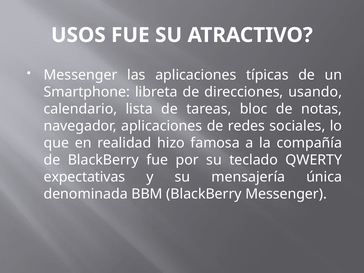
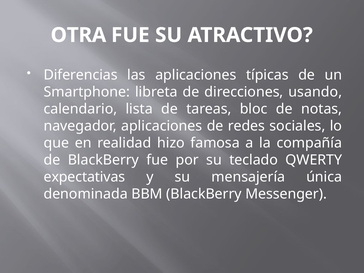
USOS: USOS -> OTRA (78, 35)
Messenger: Messenger -> Diferencias (81, 75)
